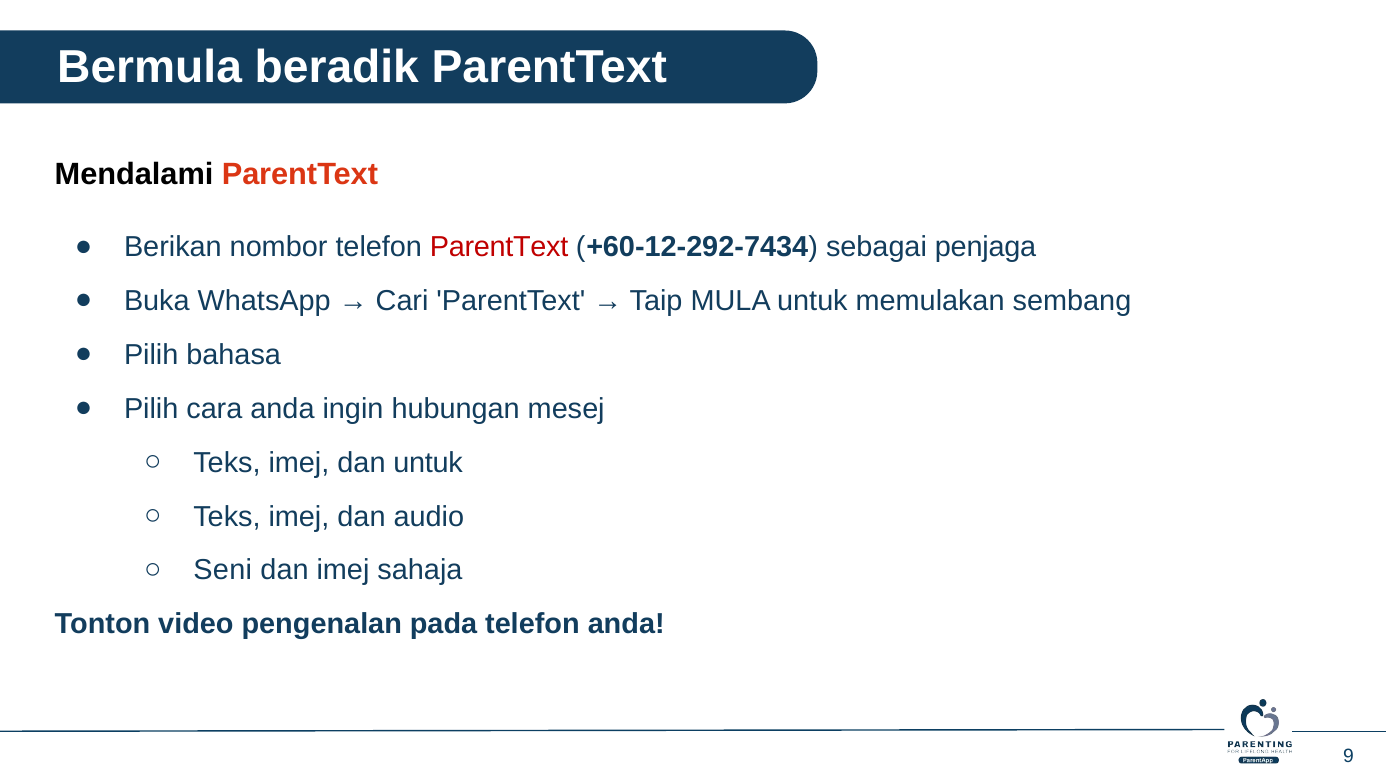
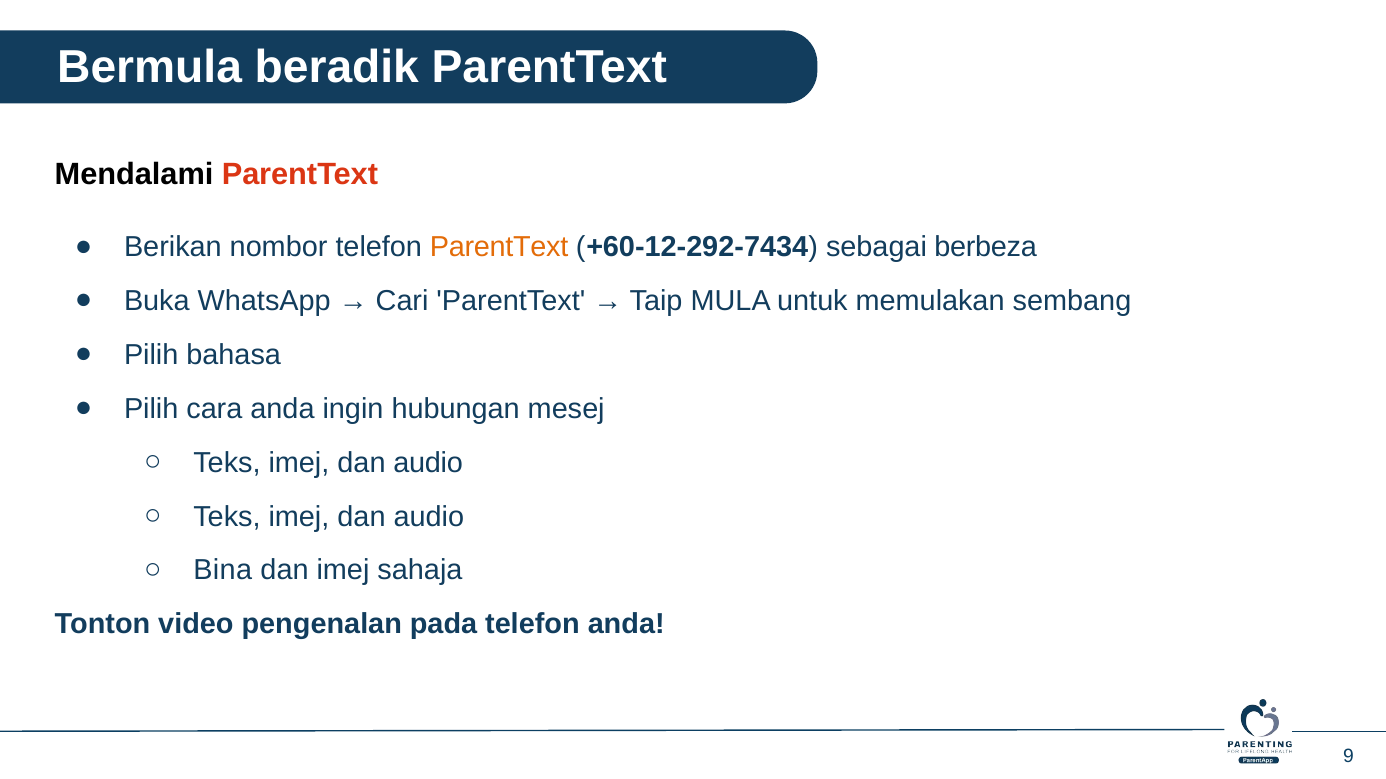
ParentText colour: red -> orange (499, 247)
penjaga: penjaga -> berbeza (986, 247)
untuk: untuk -> audio (428, 463)
Seni: Seni -> Bina (223, 571)
